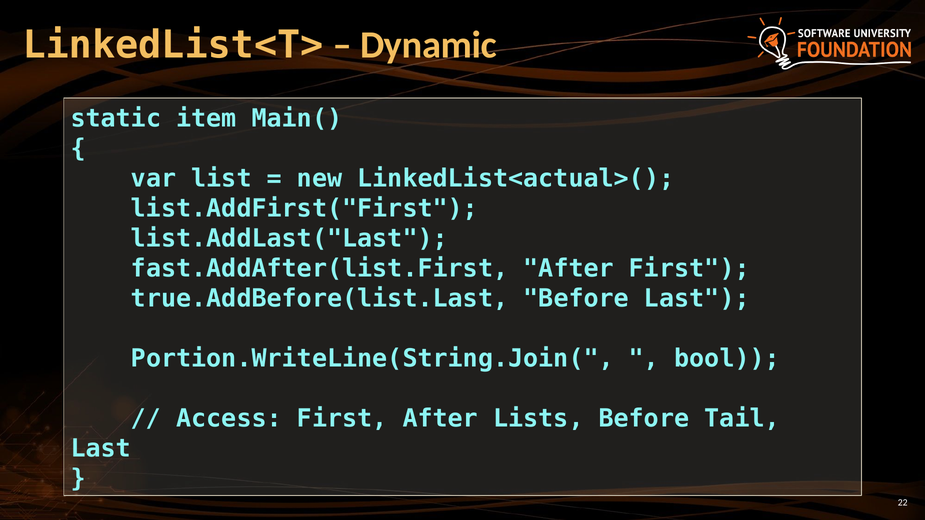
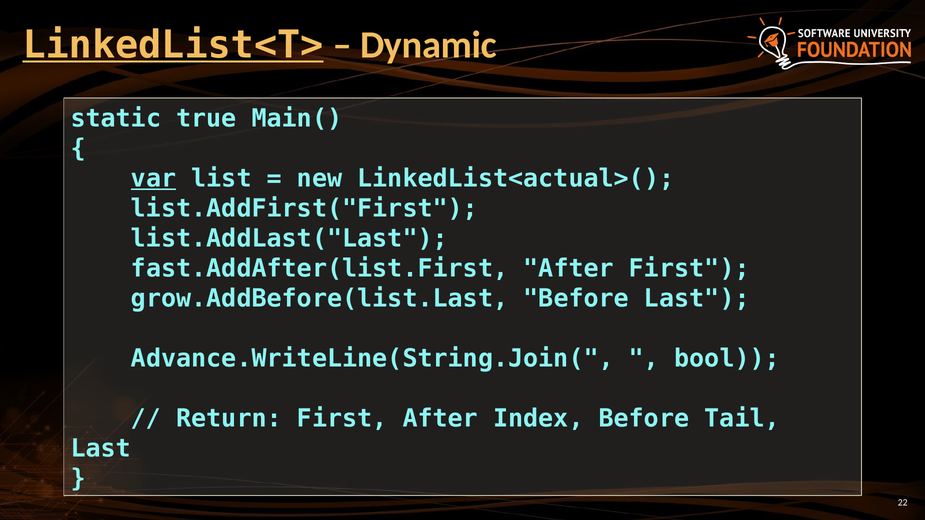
LinkedList<T> underline: none -> present (173, 45)
item: item -> true (206, 118)
var underline: none -> present (154, 179)
true.AddBefore(list.Last: true.AddBefore(list.Last -> grow.AddBefore(list.Last (320, 299)
Portion.WriteLine(String.Join(: Portion.WriteLine(String.Join( -> Advance.WriteLine(String.Join( (372, 359)
Access: Access -> Return (229, 419)
Lists: Lists -> Index (538, 419)
